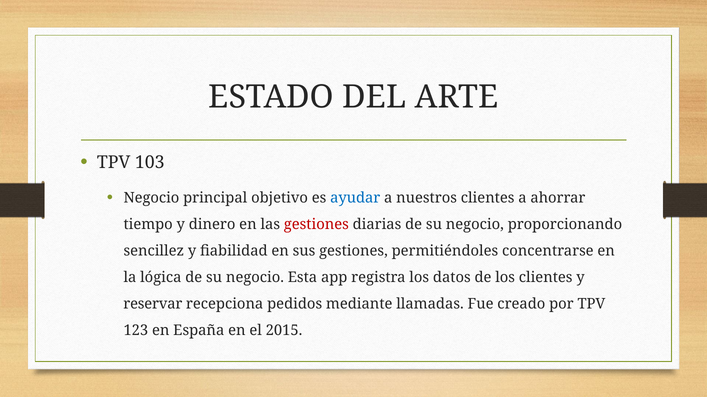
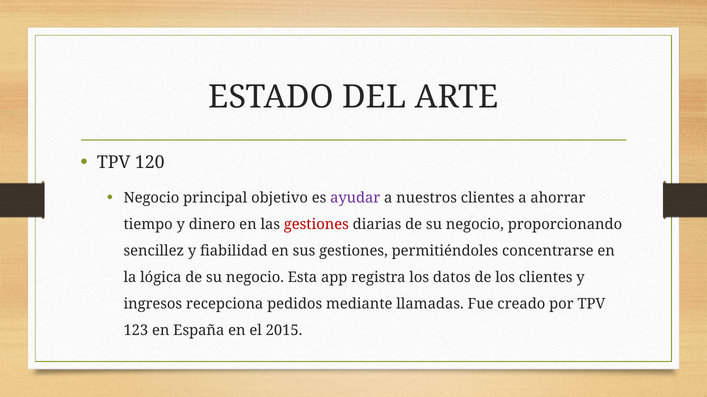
103: 103 -> 120 (150, 163)
ayudar colour: blue -> purple (355, 198)
reservar: reservar -> ingresos (153, 304)
